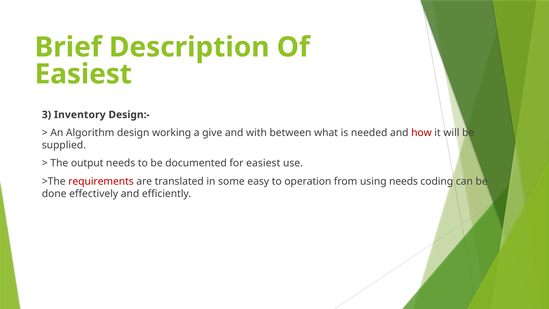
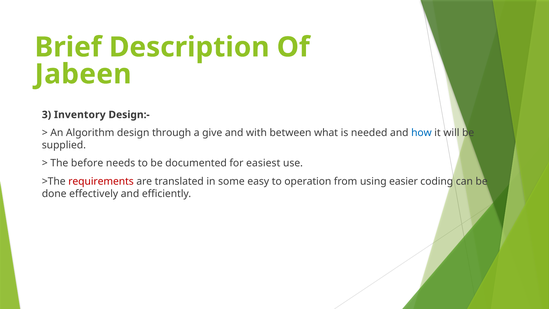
Easiest: Easiest -> Jabeen (83, 74)
working: working -> through (172, 133)
how colour: red -> blue (421, 133)
output: output -> before (87, 163)
using needs: needs -> easier (404, 181)
